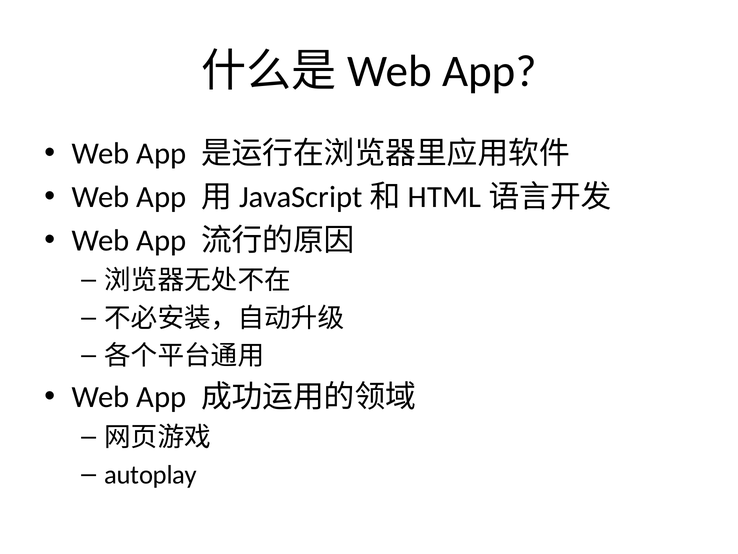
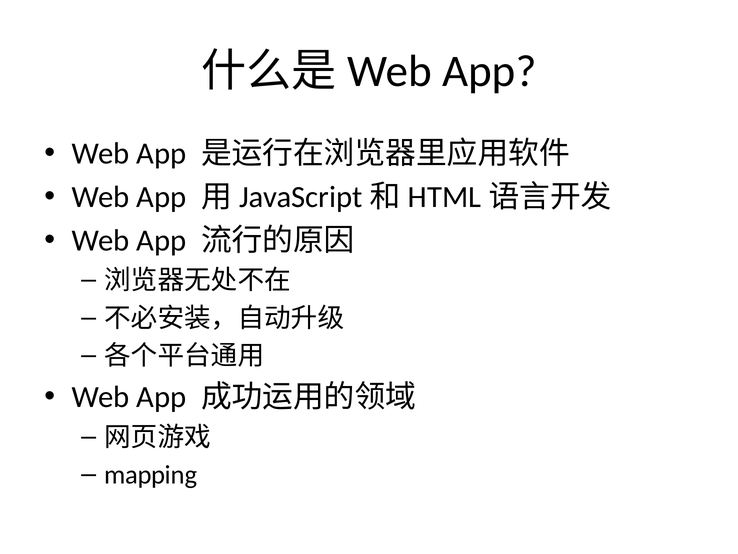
autoplay: autoplay -> mapping (151, 475)
